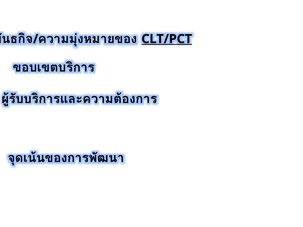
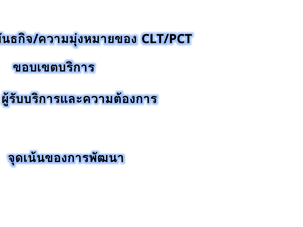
CLT/PCT underline: present -> none (167, 39)
